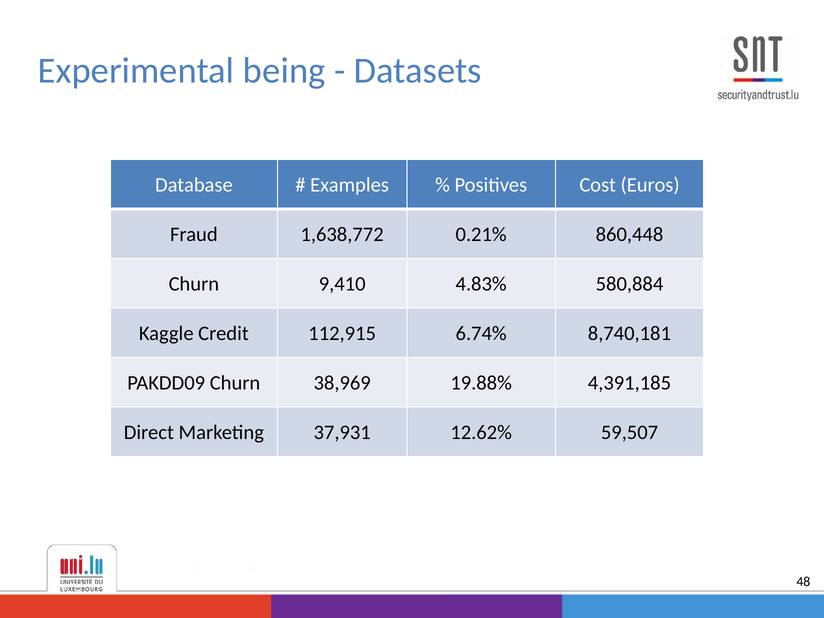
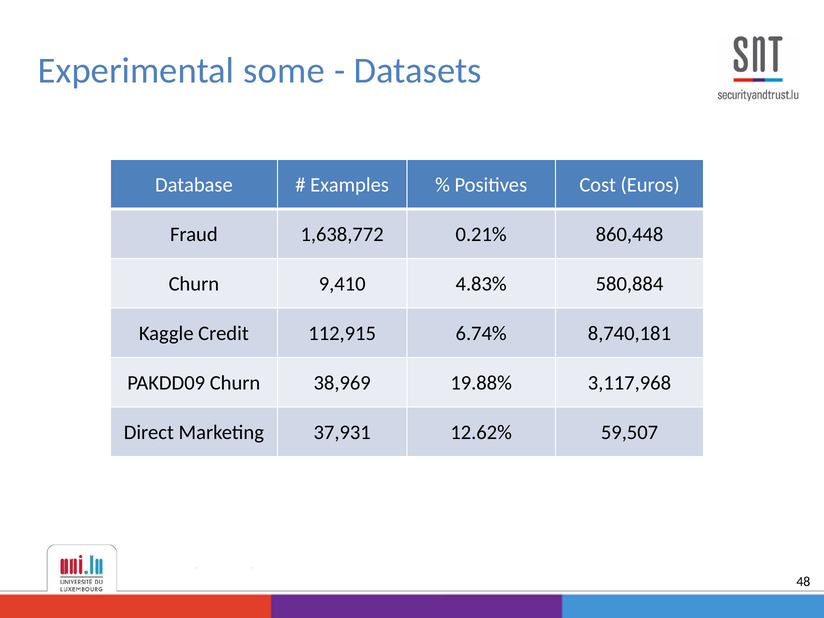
being: being -> some (284, 71)
4,391,185: 4,391,185 -> 3,117,968 (629, 383)
